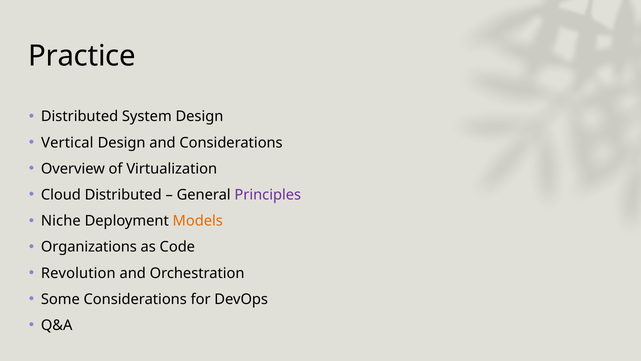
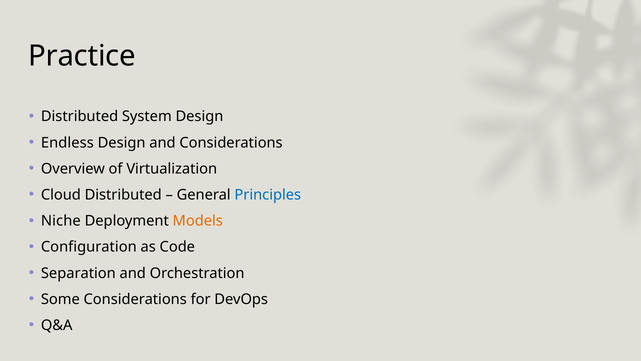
Vertical: Vertical -> Endless (67, 143)
Principles colour: purple -> blue (268, 195)
Organizations: Organizations -> Configuration (89, 247)
Revolution: Revolution -> Separation (78, 273)
